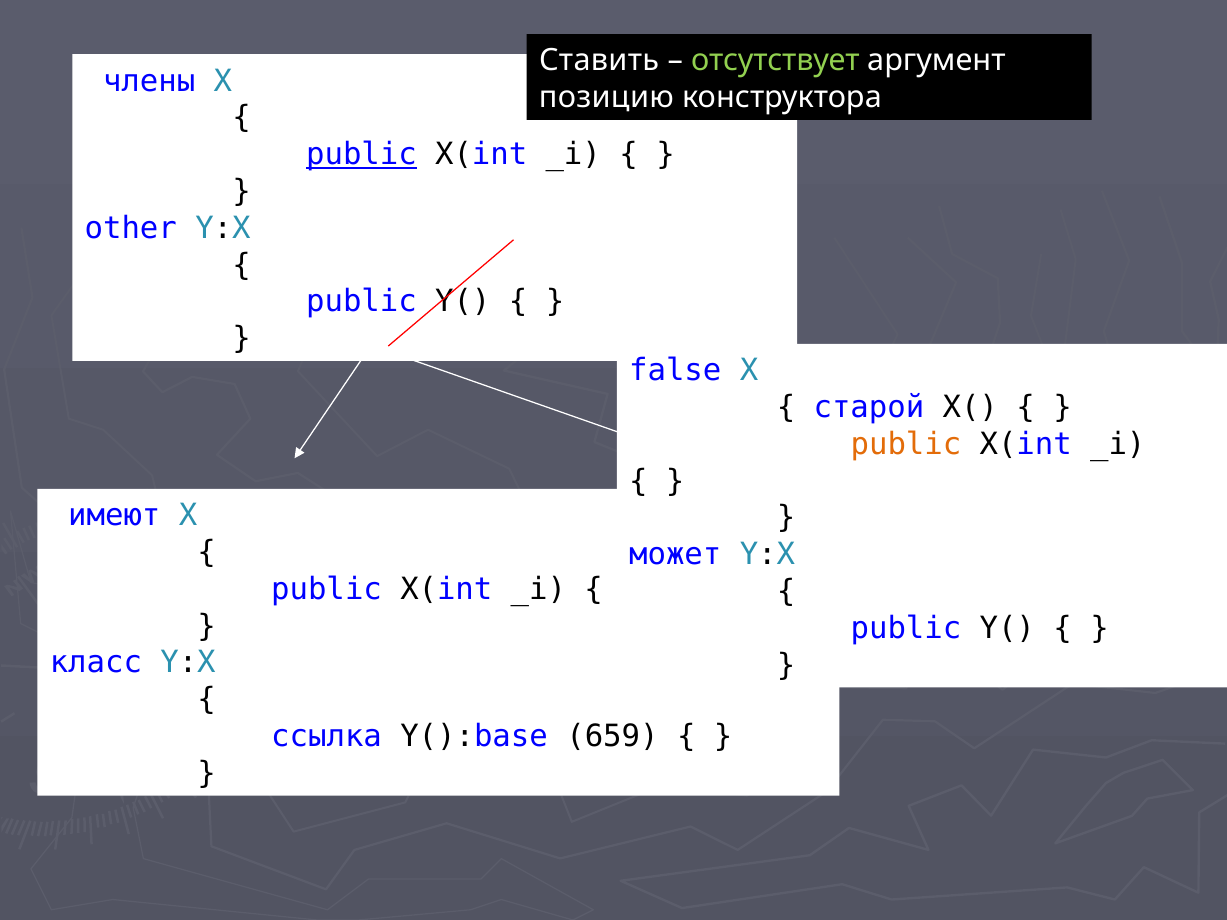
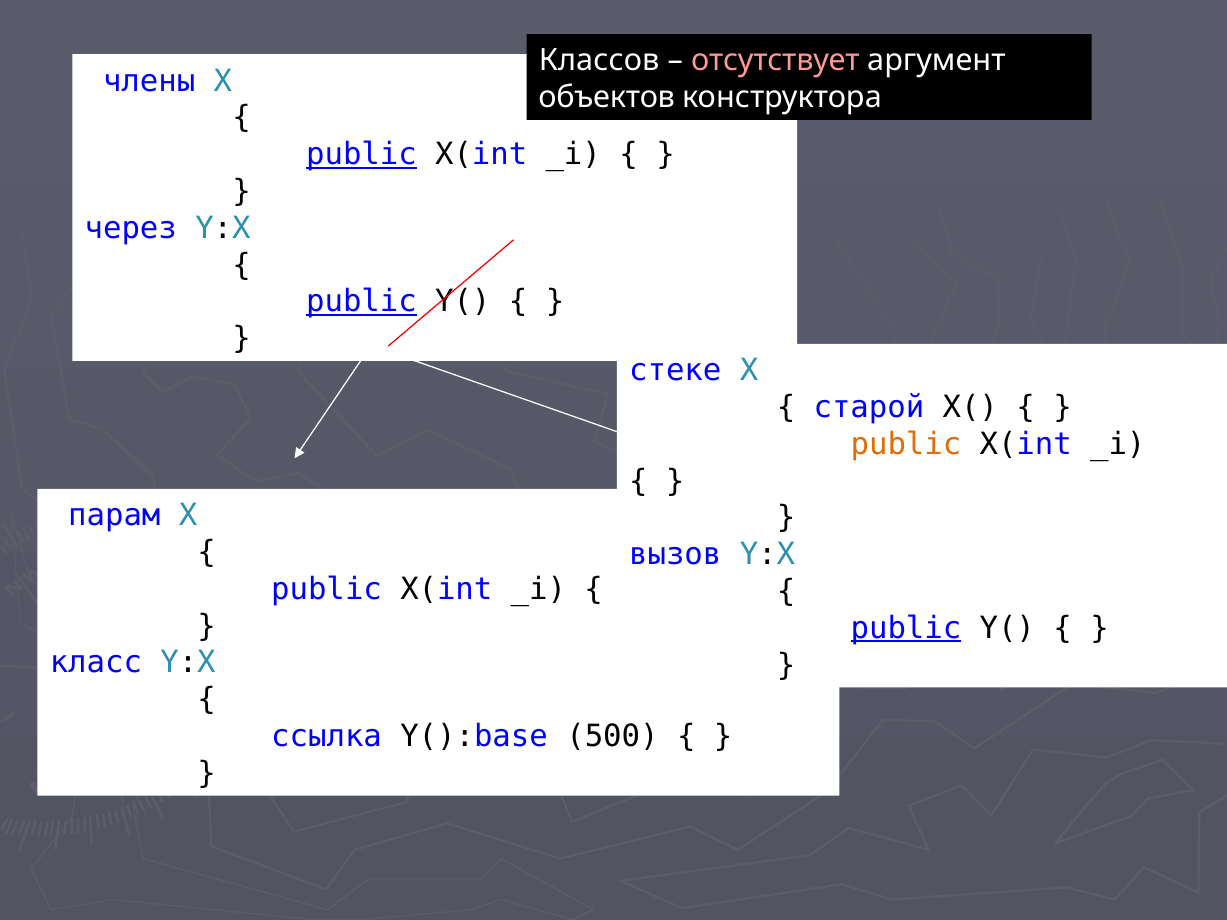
Ставить: Ставить -> Классов (599, 61)
отсутствует colour: light green -> pink (775, 61)
позицию: позицию -> объектов (607, 98)
other: other -> через (131, 228)
public underline: none -> present (361, 302)
false: false -> стеке (675, 371)
имеют: имеют -> парам (114, 516)
может: может -> вызов (675, 555)
public underline: none -> present (906, 628)
659: 659 -> 500 (612, 737)
